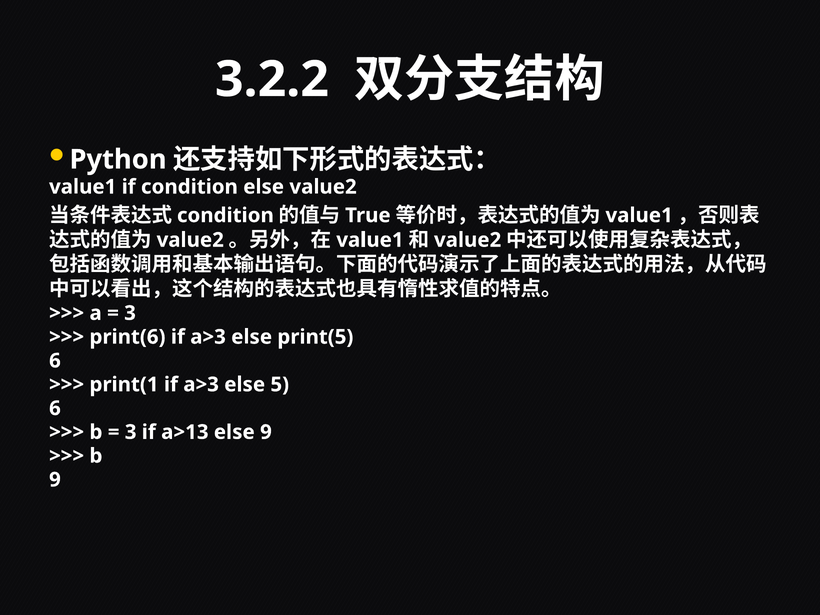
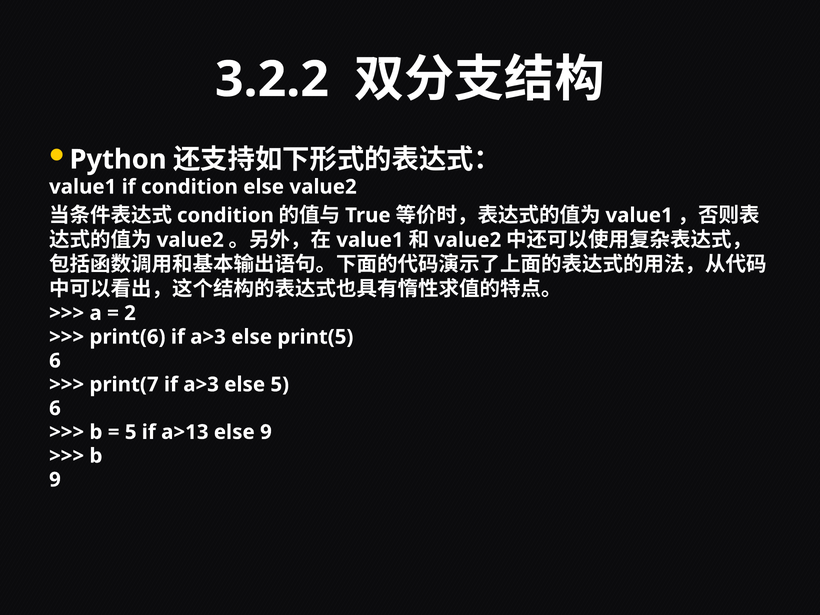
3: 3 -> 2 (130, 313)
print(1: print(1 -> print(7 (124, 385)
3: 3 -> 5 (131, 432)
